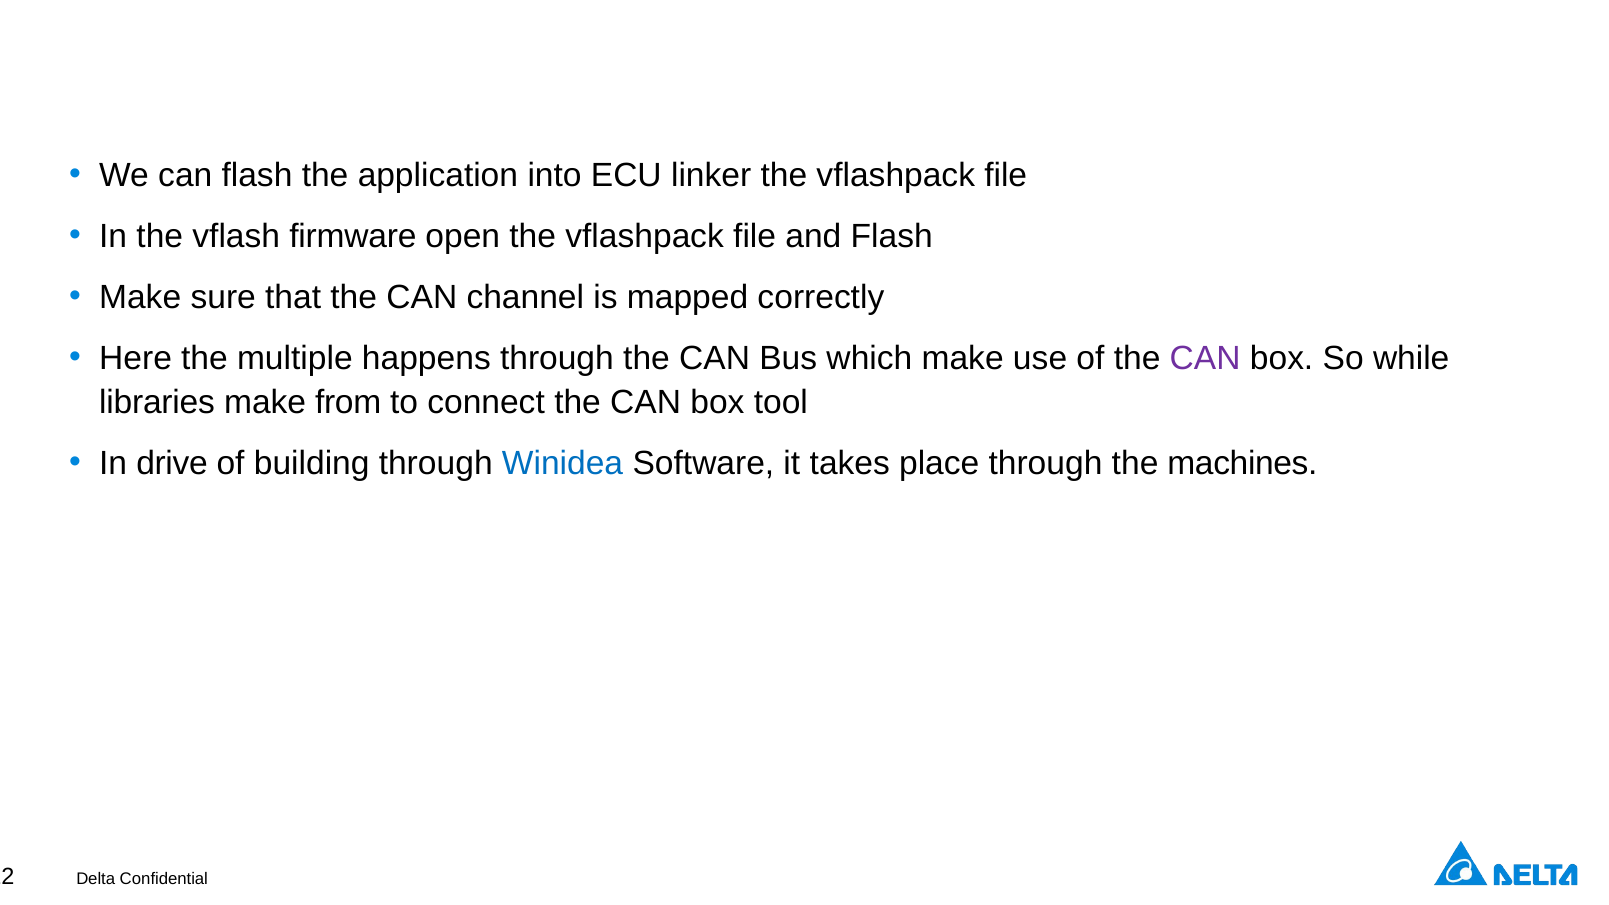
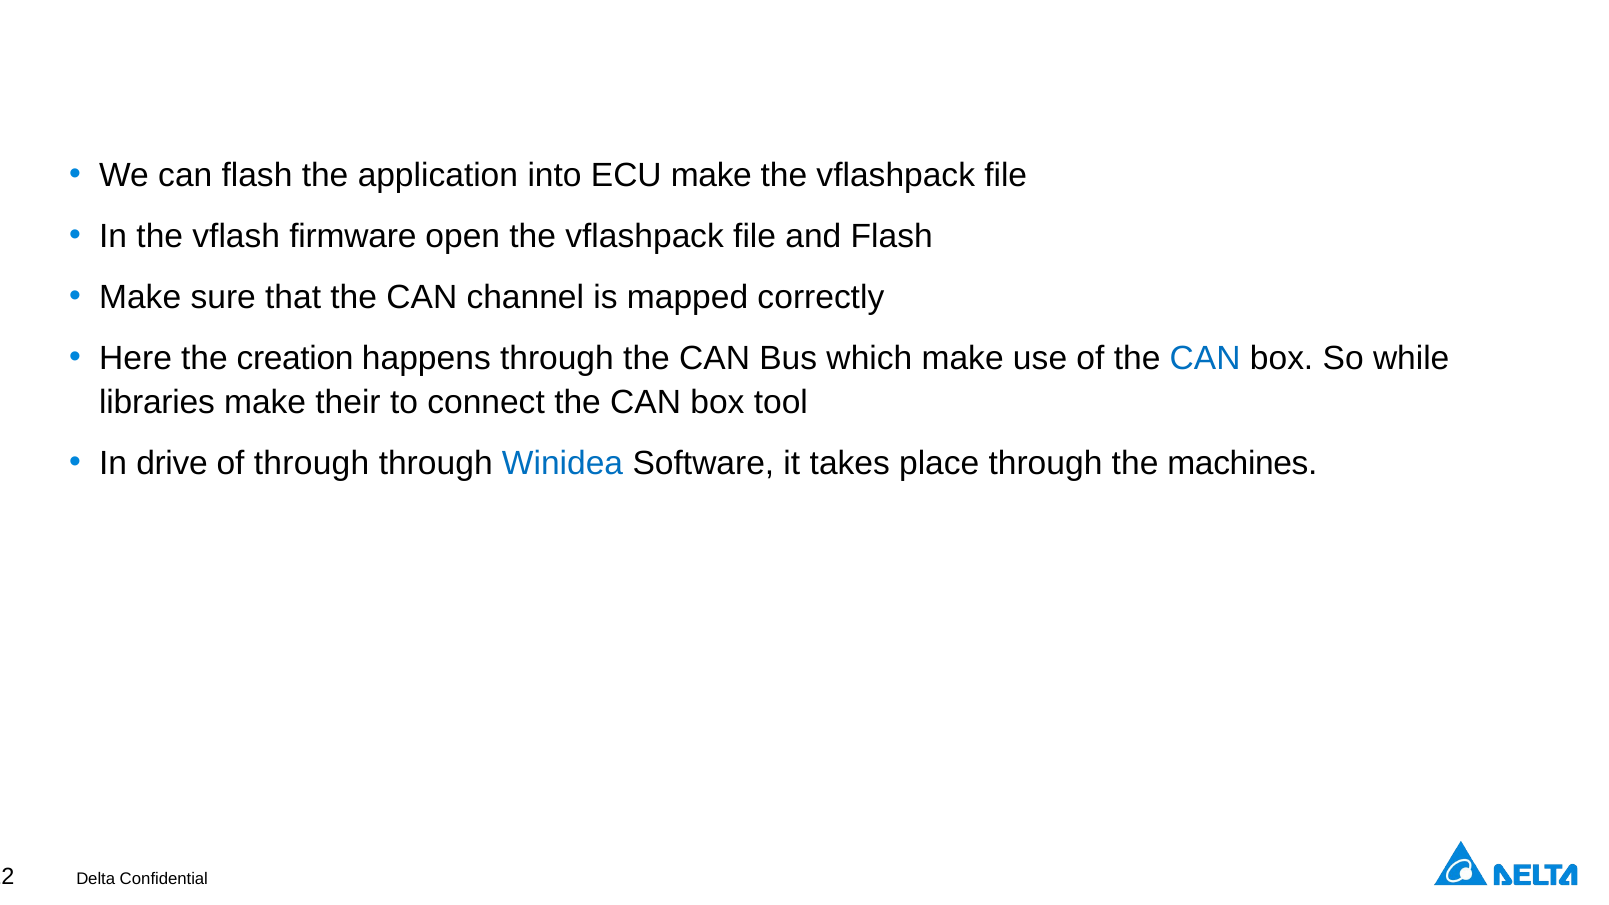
ECU linker: linker -> make (711, 175)
multiple: multiple -> creation (295, 358)
CAN colour: purple -> blue (1205, 358)
from: from -> their (348, 402)
of building: building -> through (312, 463)
